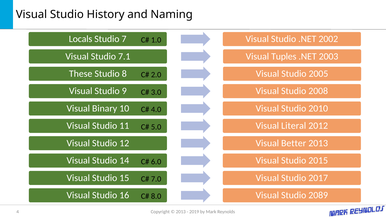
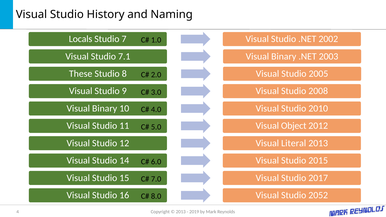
Tuples: Tuples -> Binary (284, 56)
Literal: Literal -> Object (294, 126)
Better: Better -> Literal (294, 143)
2089: 2089 -> 2052 (318, 195)
